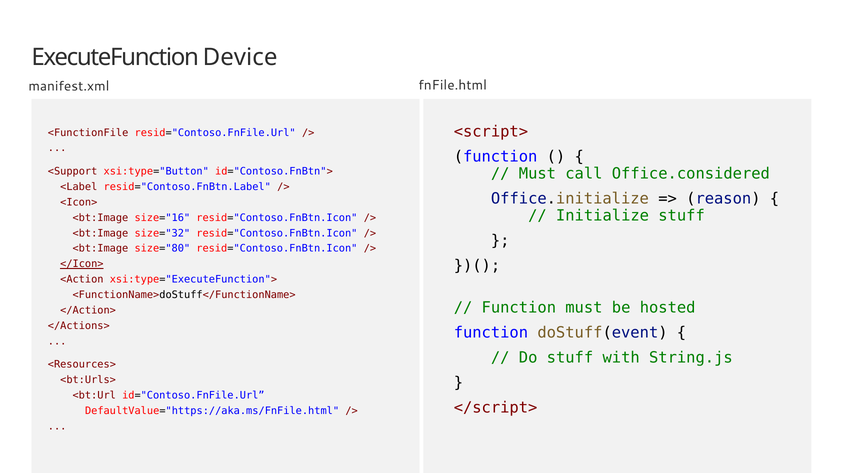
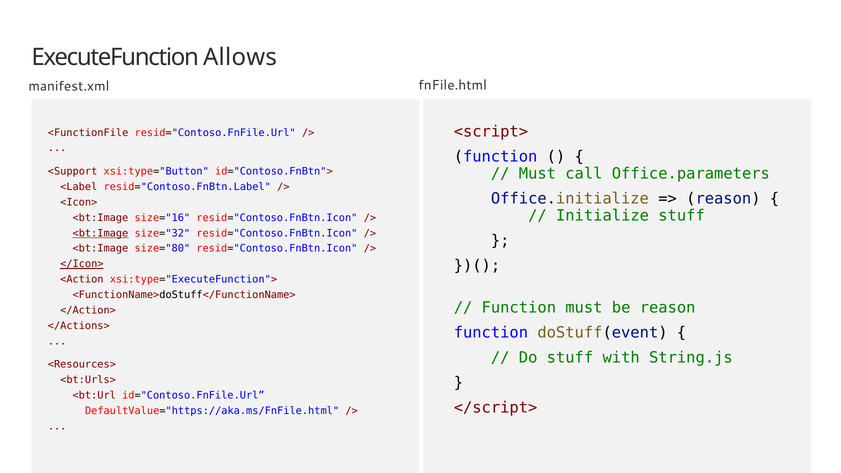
Device: Device -> Allows (240, 58)
Office.considered: Office.considered -> Office.parameters (691, 174)
<bt:Image underline: none -> present (100, 233)
be hosted: hosted -> reason (668, 308)
